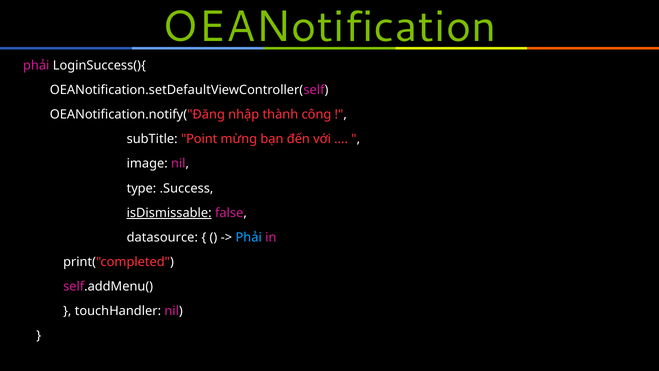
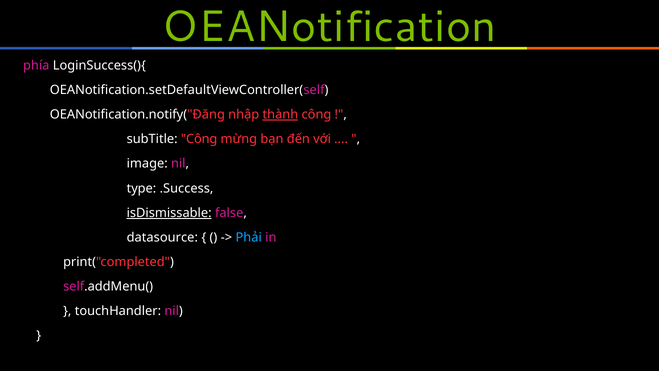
phải: phải -> phía (36, 65)
thành underline: none -> present (280, 115)
subTitle Point: Point -> Công (199, 139)
